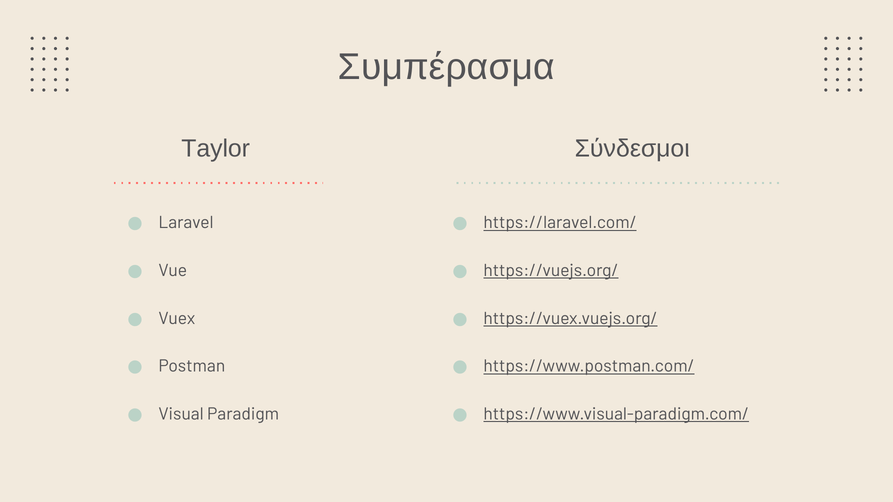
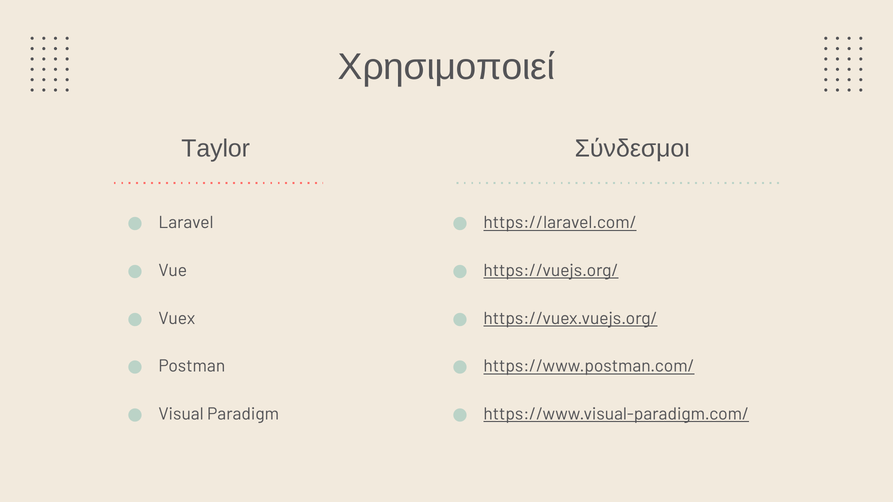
Συμπέρασμα: Συμπέρασμα -> Χρησιμοποιεί (447, 67)
